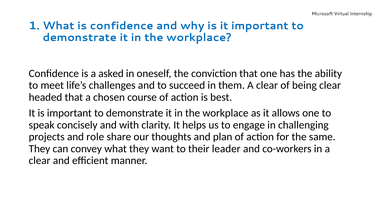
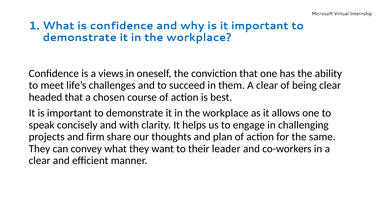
asked: asked -> views (111, 74)
role: role -> firm (95, 137)
